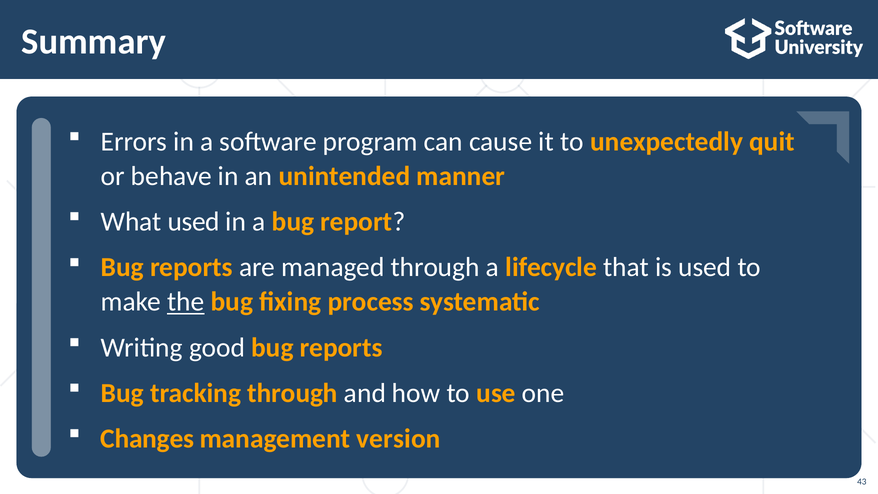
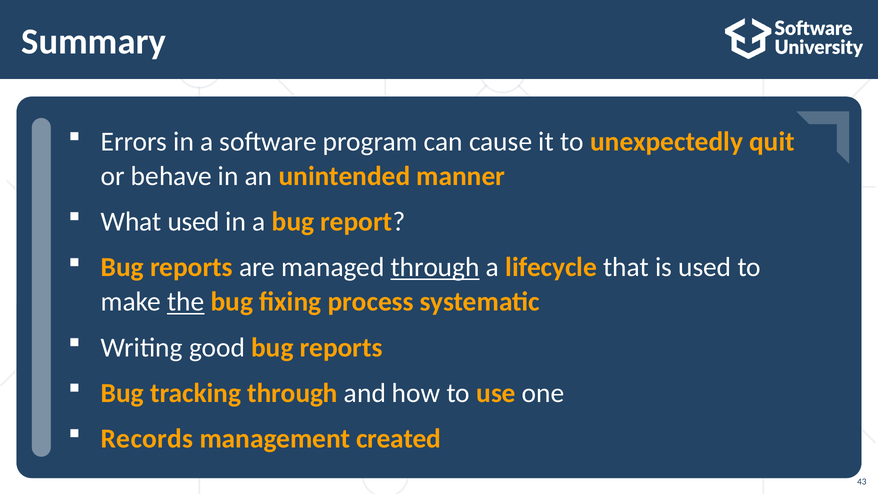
through underline: none -> present (435, 267)
Changes: Changes -> Records (147, 439)
version: version -> created (399, 439)
